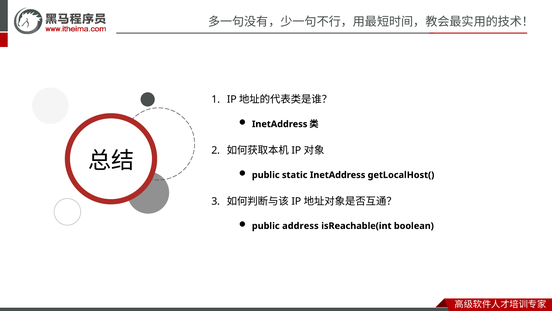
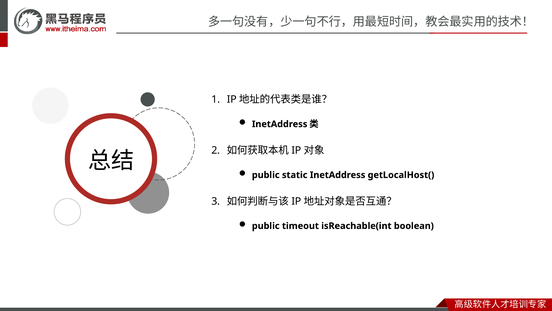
address: address -> timeout (300, 226)
